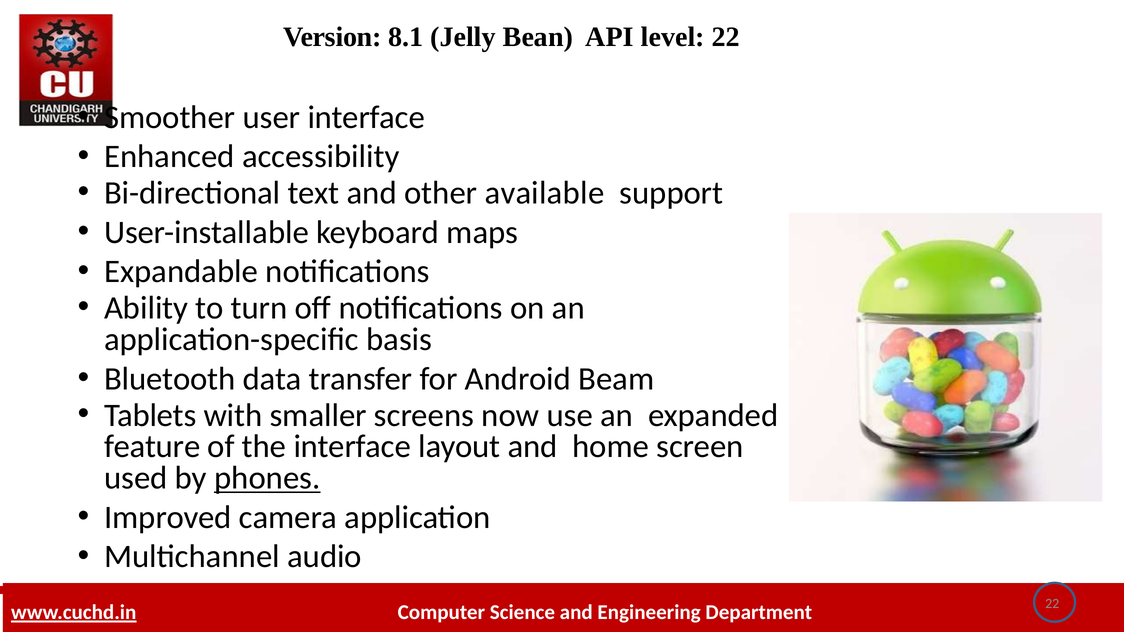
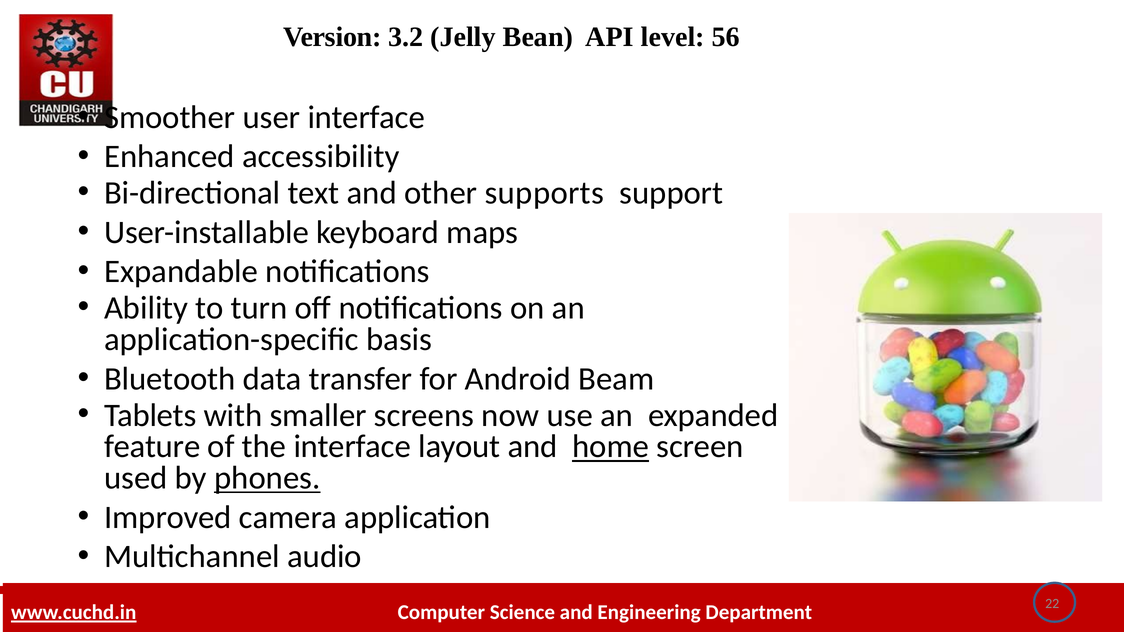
8.1: 8.1 -> 3.2 (406, 37)
level 22: 22 -> 56 (726, 37)
available: available -> supports (544, 193)
home underline: none -> present (611, 447)
